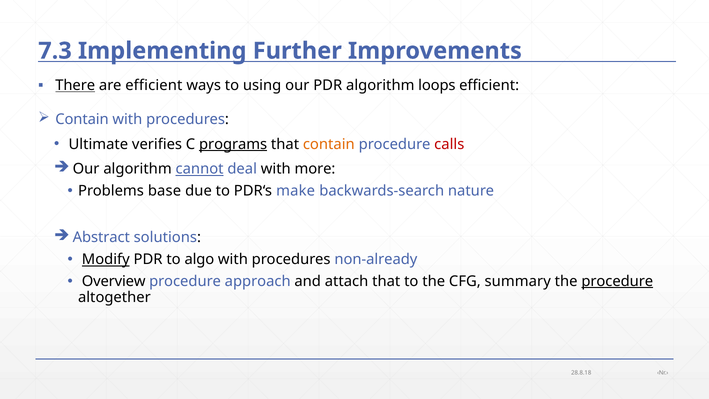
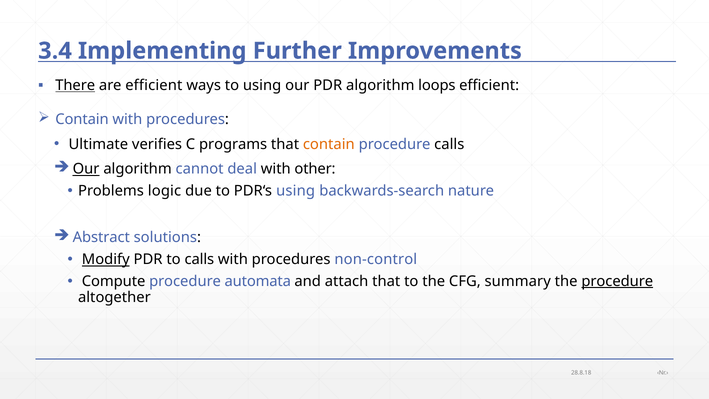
7.3: 7.3 -> 3.4 (55, 51)
programs underline: present -> none (233, 144)
calls colour: red -> black (449, 144)
Our underline: none -> present (86, 169)
cannot underline: present -> none (200, 169)
more: more -> other (315, 169)
base: base -> logic (165, 191)
PDR‘s make: make -> using (296, 191)
to algo: algo -> calls (199, 259)
non-already: non-already -> non-control (376, 259)
Overview: Overview -> Compute (114, 281)
approach: approach -> automata (258, 281)
